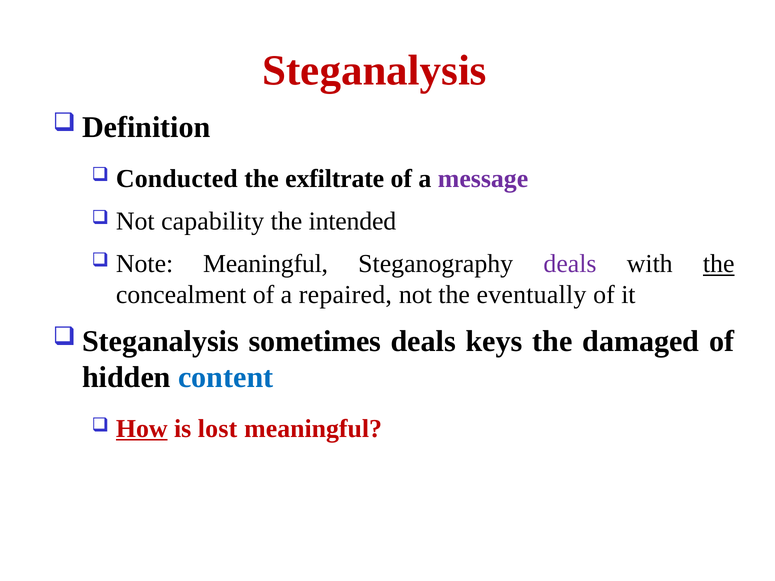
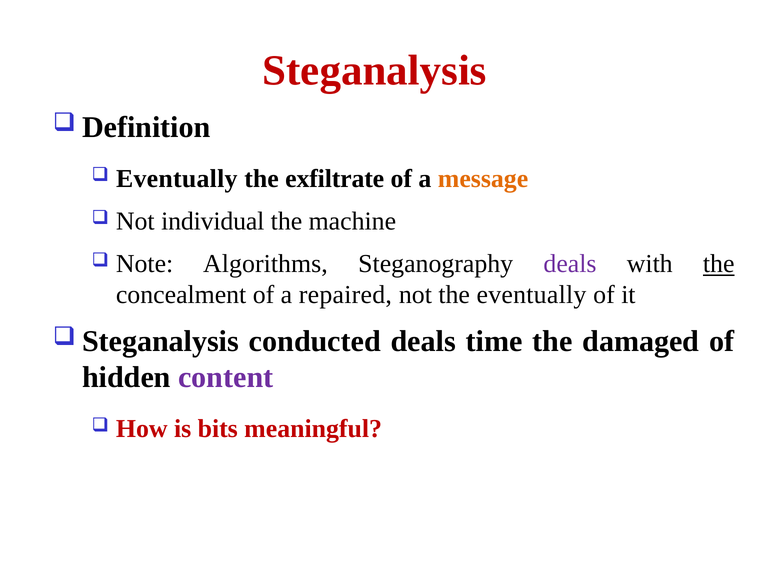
Conducted: Conducted -> Eventually (177, 179)
message colour: purple -> orange (483, 179)
capability: capability -> individual (213, 221)
intended: intended -> machine (352, 221)
Note Meaningful: Meaningful -> Algorithms (265, 264)
sometimes: sometimes -> conducted (315, 341)
keys: keys -> time (494, 341)
content colour: blue -> purple (226, 378)
How underline: present -> none (142, 429)
lost: lost -> bits (218, 429)
